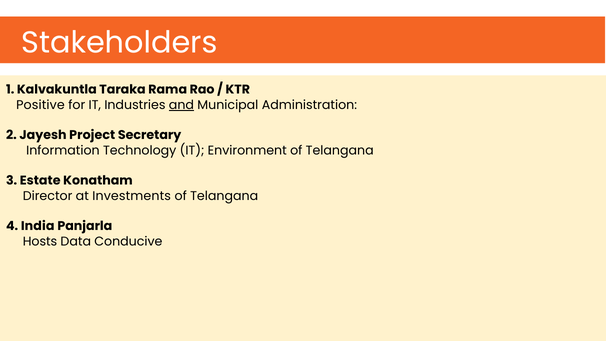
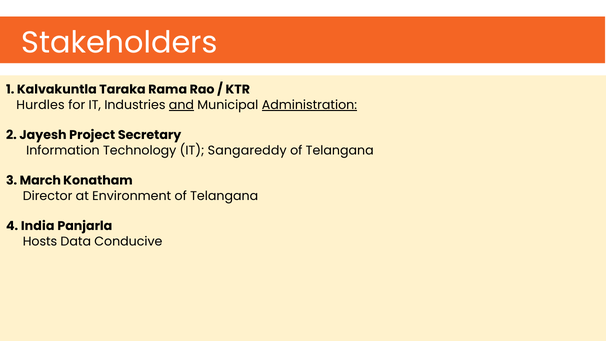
Positive: Positive -> Hurdles (40, 105)
Administration underline: none -> present (309, 105)
Environment: Environment -> Sangareddy (247, 150)
Estate: Estate -> March (40, 181)
Investments: Investments -> Environment (132, 196)
